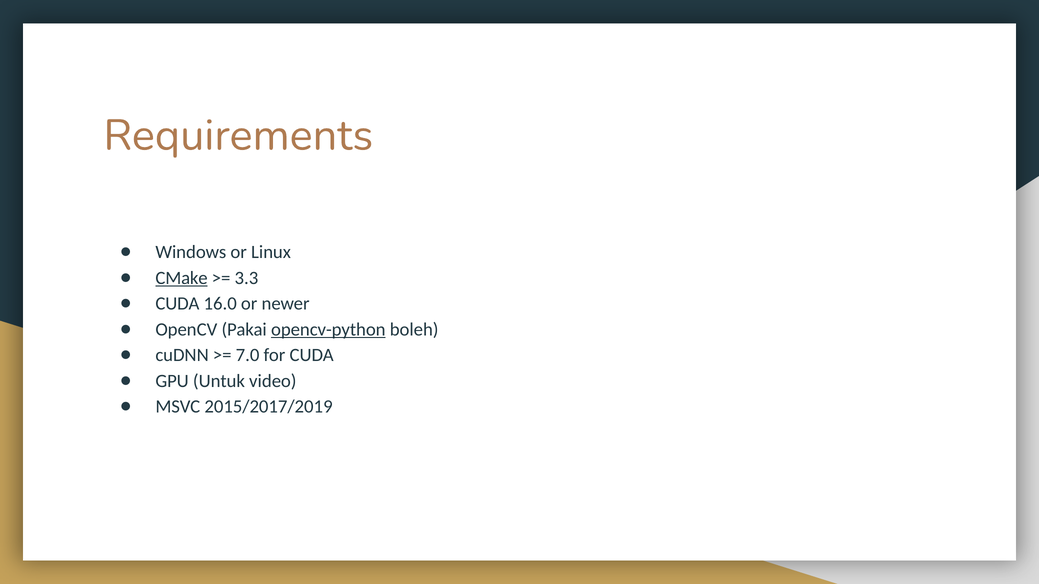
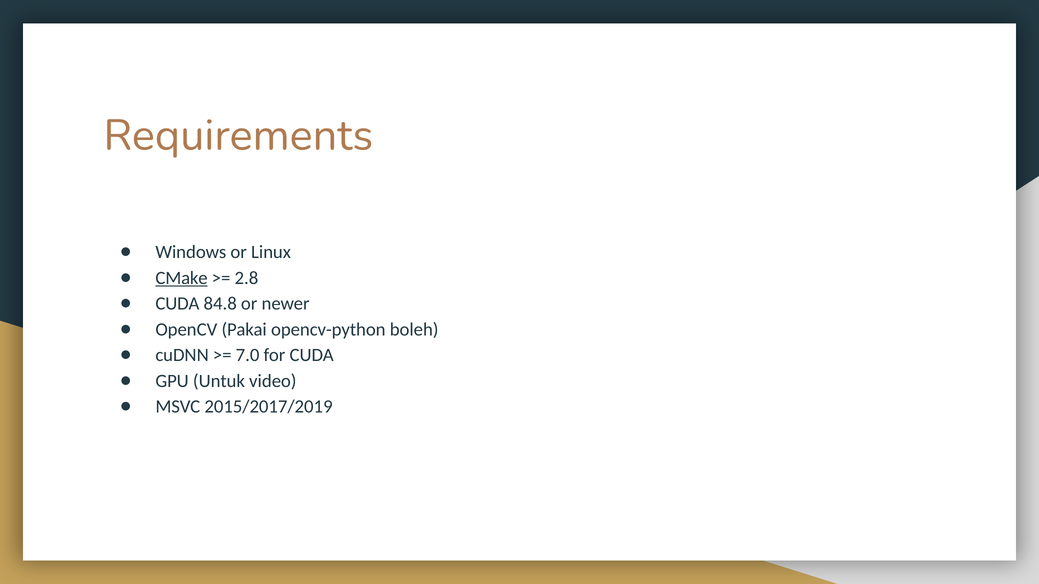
3.3: 3.3 -> 2.8 (246, 278)
16.0: 16.0 -> 84.8 (220, 304)
opencv-python underline: present -> none (328, 330)
